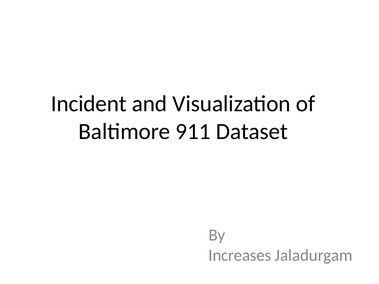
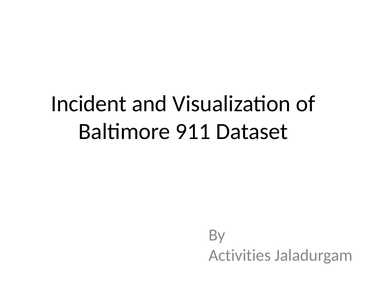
Increases: Increases -> Activities (240, 255)
